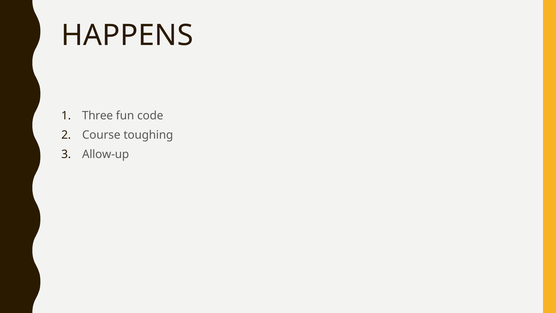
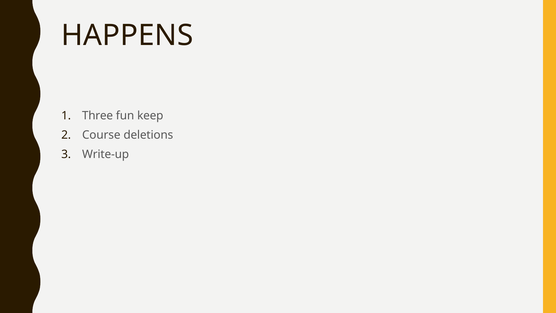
code: code -> keep (150, 115)
toughing: toughing -> deletions (148, 135)
Allow-up: Allow-up -> Write-up (106, 154)
